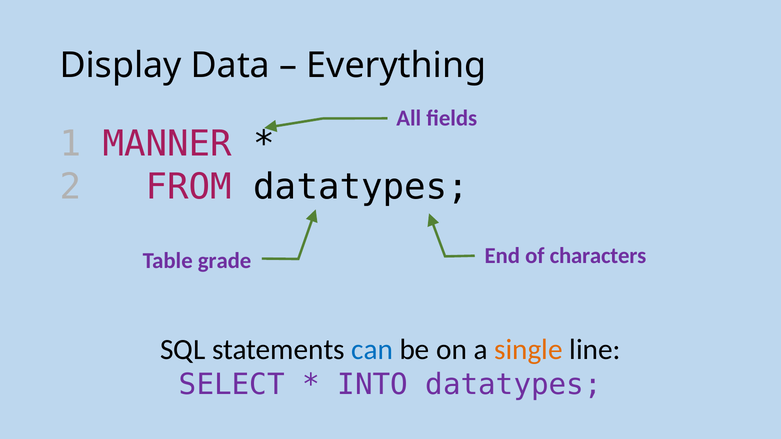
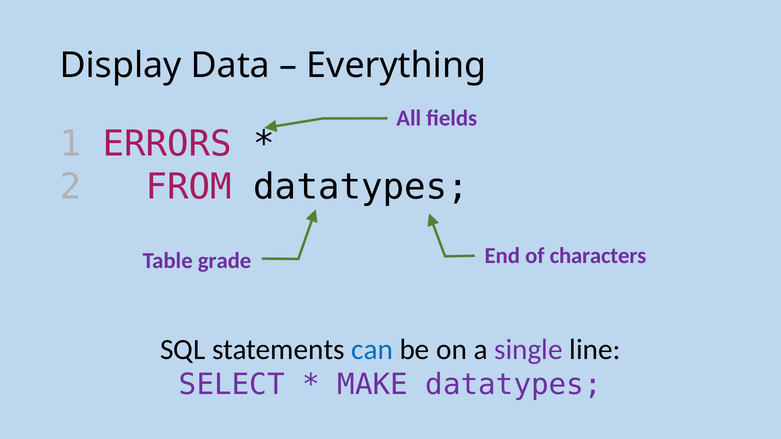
MANNER: MANNER -> ERRORS (167, 144)
single colour: orange -> purple (528, 350)
INTO: INTO -> MAKE (373, 385)
